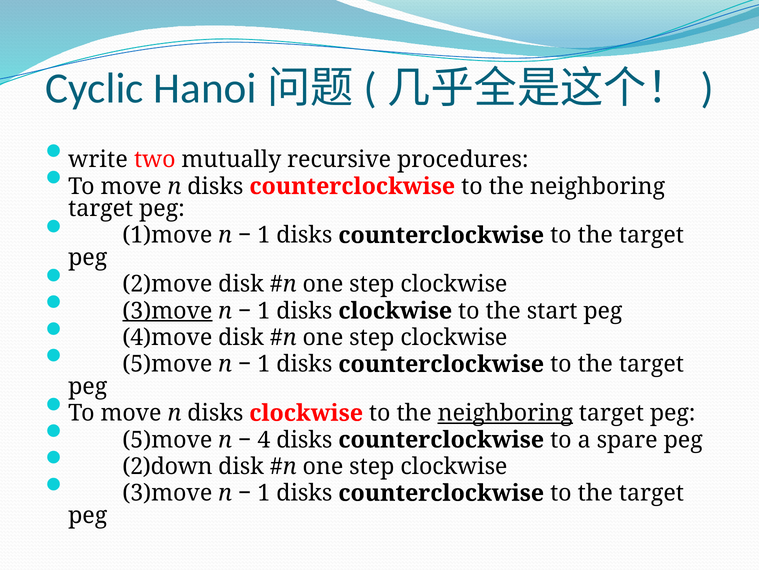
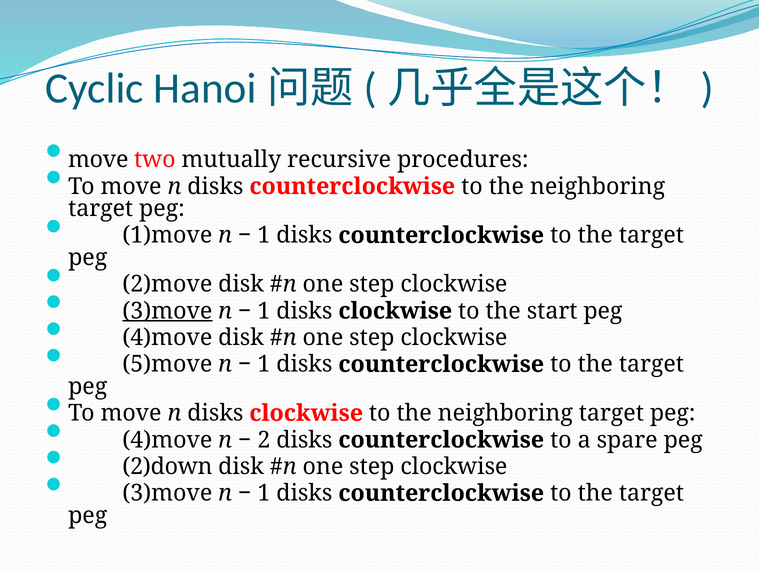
write: write -> move (98, 160)
neighboring underline: present -> none (505, 413)
5)move: 5)move -> 4)move (167, 439)
4: 4 -> 2 (264, 439)
